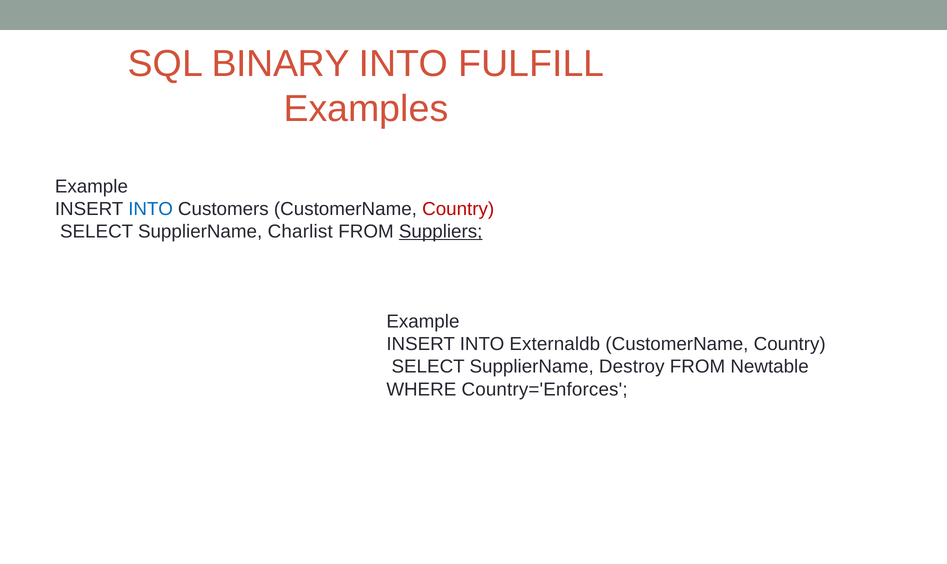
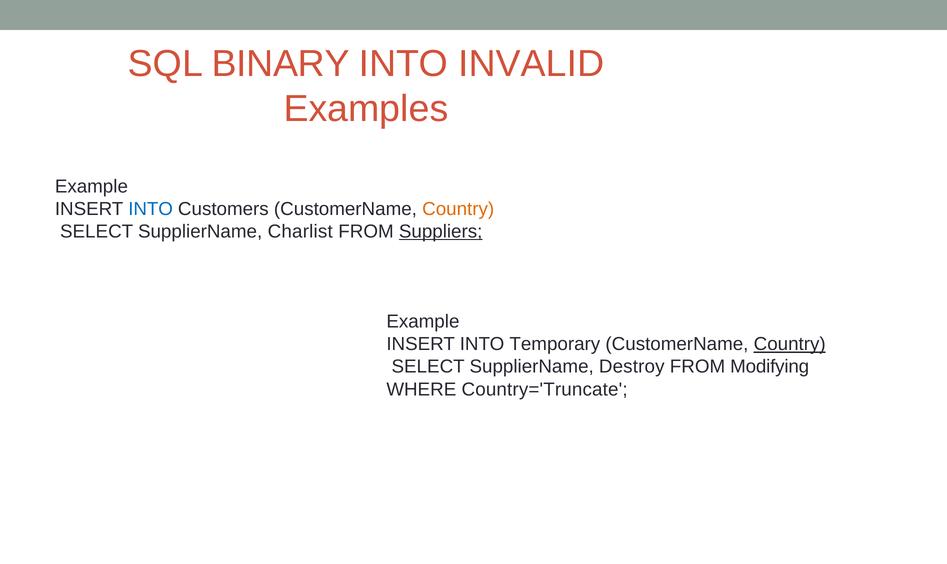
FULFILL: FULFILL -> INVALID (531, 64)
Country colour: red -> orange (458, 209)
Externaldb: Externaldb -> Temporary (555, 344)
Country underline: none -> present (790, 344)
Newtable: Newtable -> Modifying (770, 367)
Country='Enforces: Country='Enforces -> Country='Truncate (545, 389)
